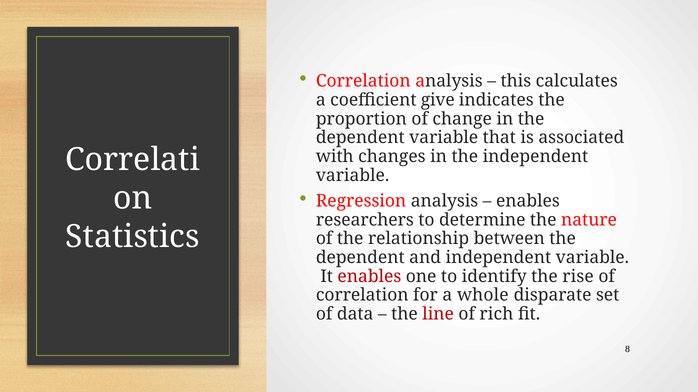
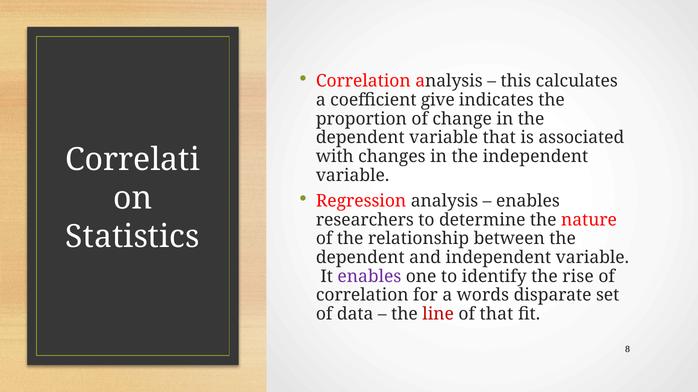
enables colour: red -> purple (369, 277)
whole: whole -> words (483, 296)
of rich: rich -> that (496, 314)
